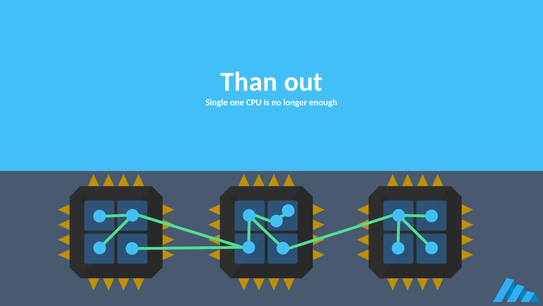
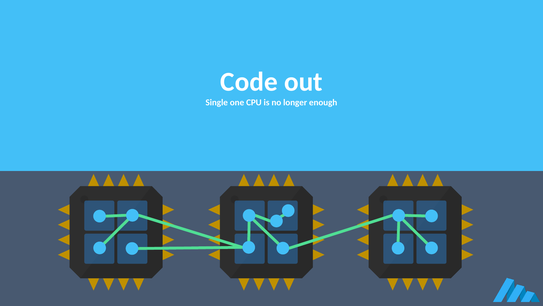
Than: Than -> Code (249, 82)
